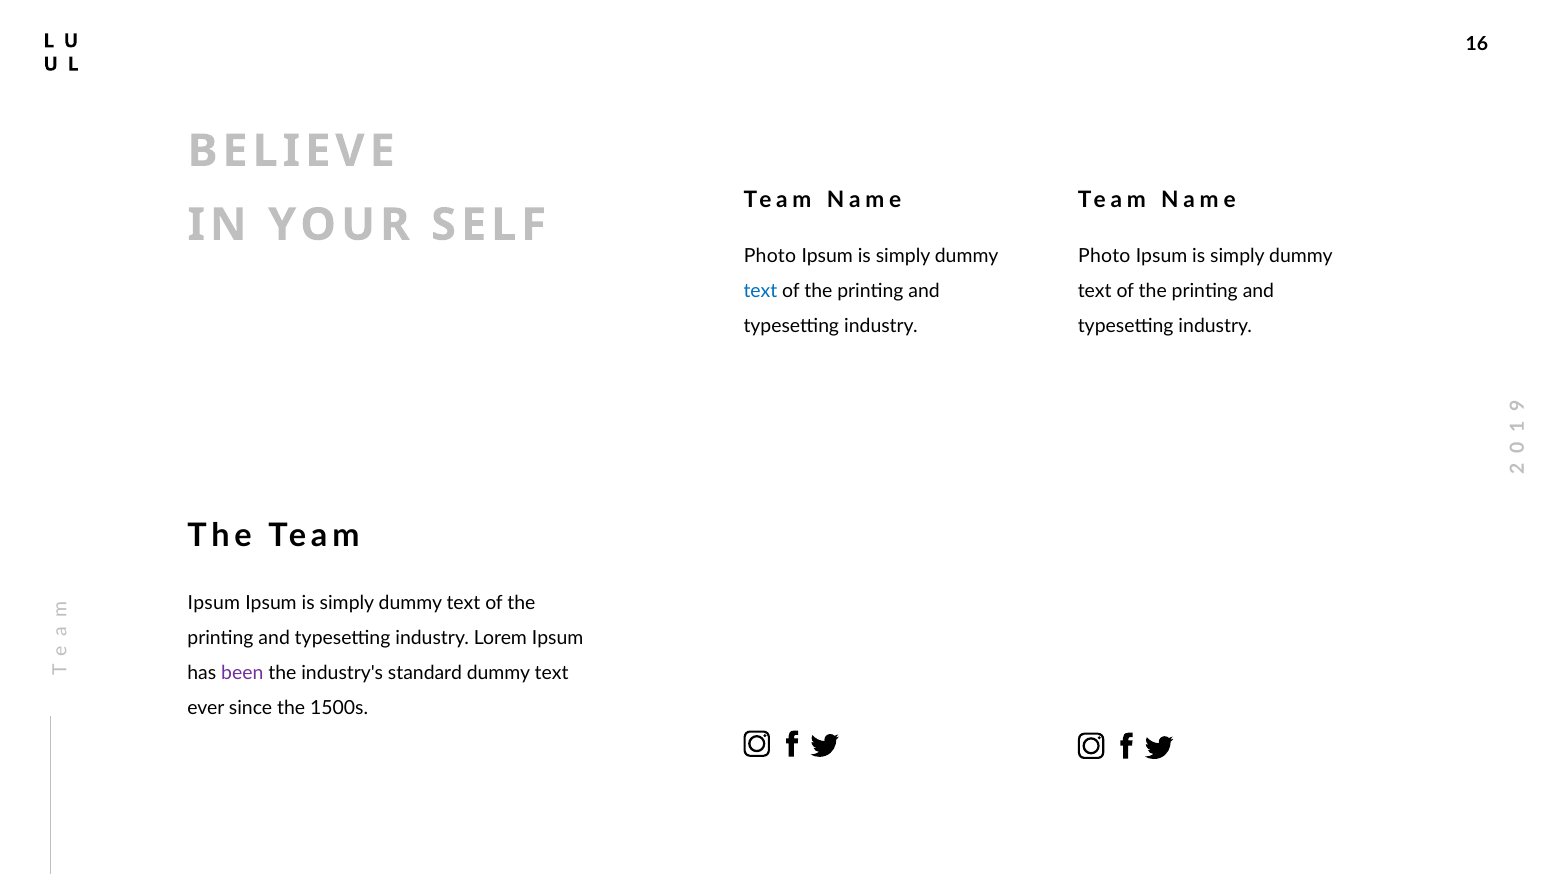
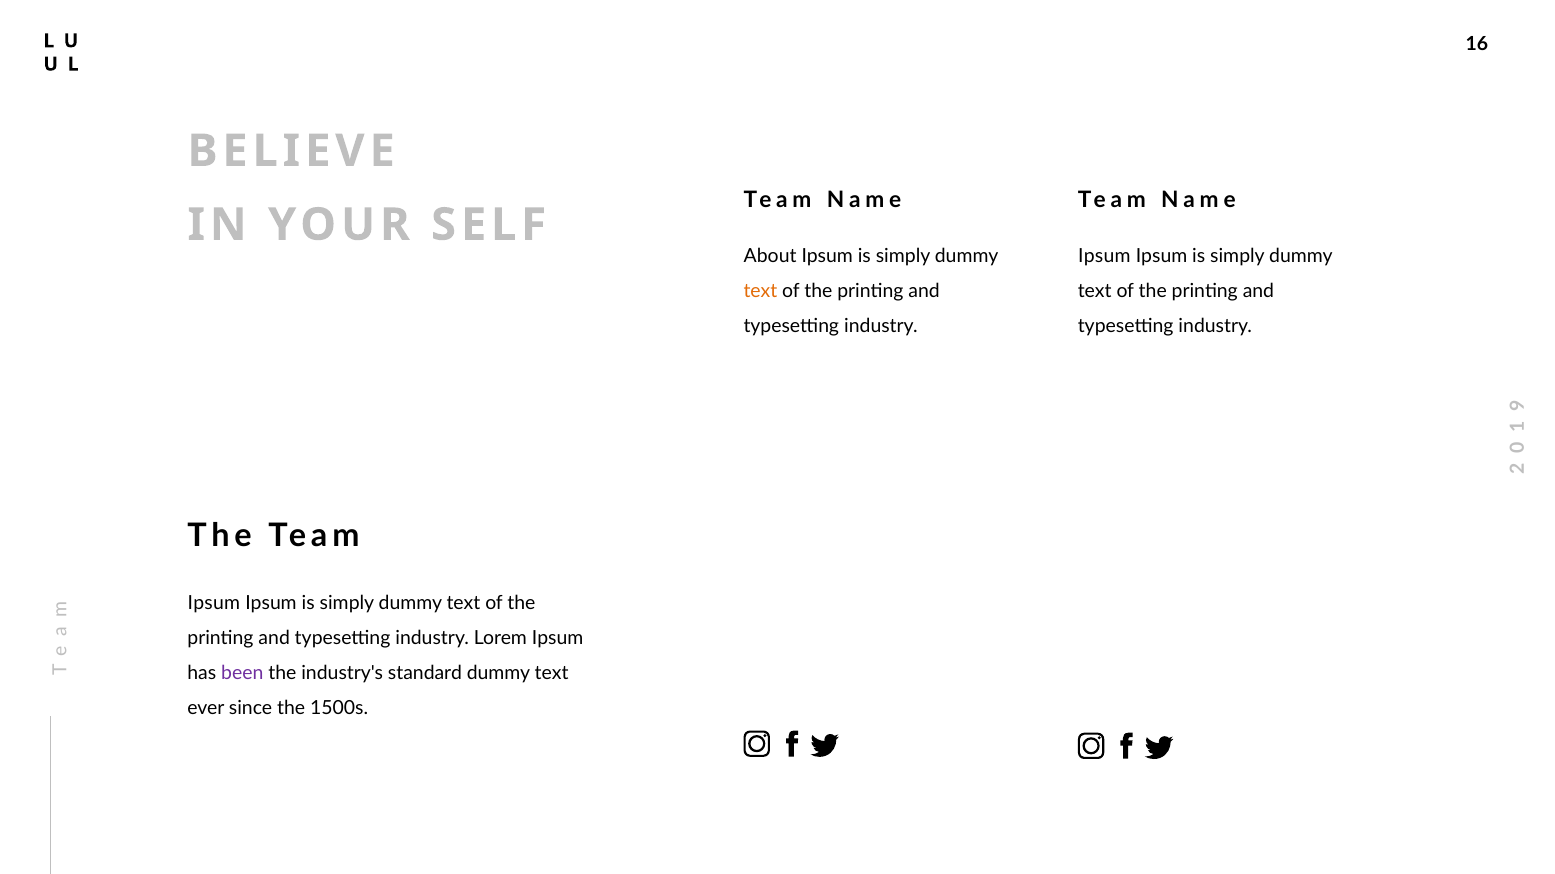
Photo: Photo -> About (770, 257)
Photo: Photo -> Ipsum (1104, 257)
text colour: blue -> orange (760, 292)
